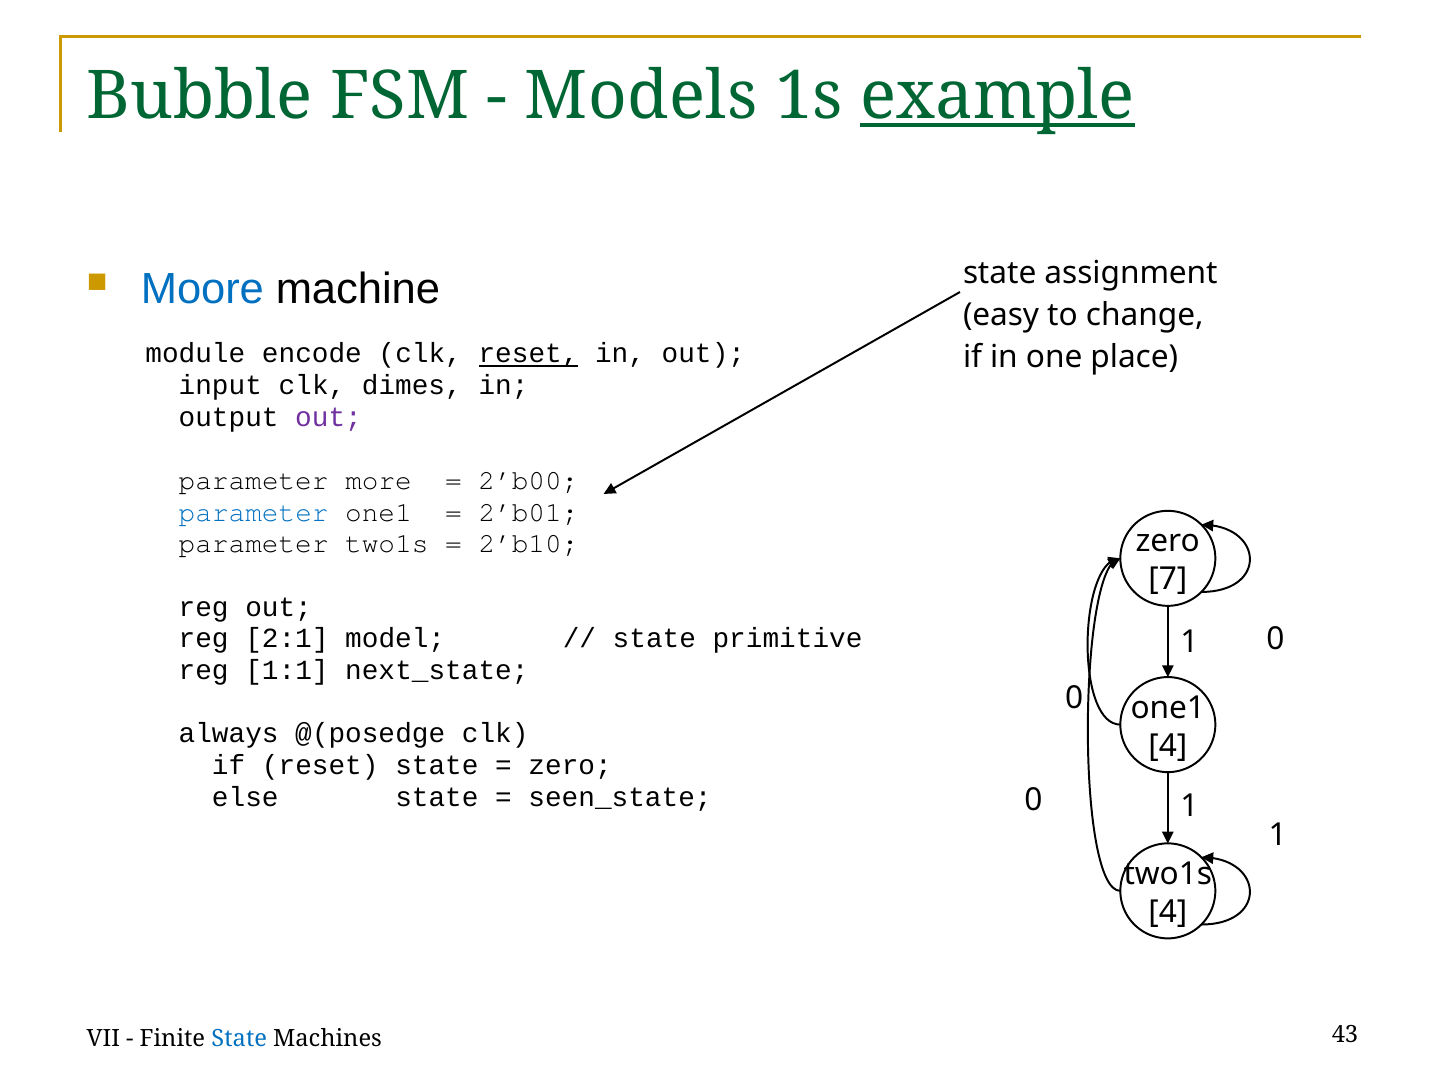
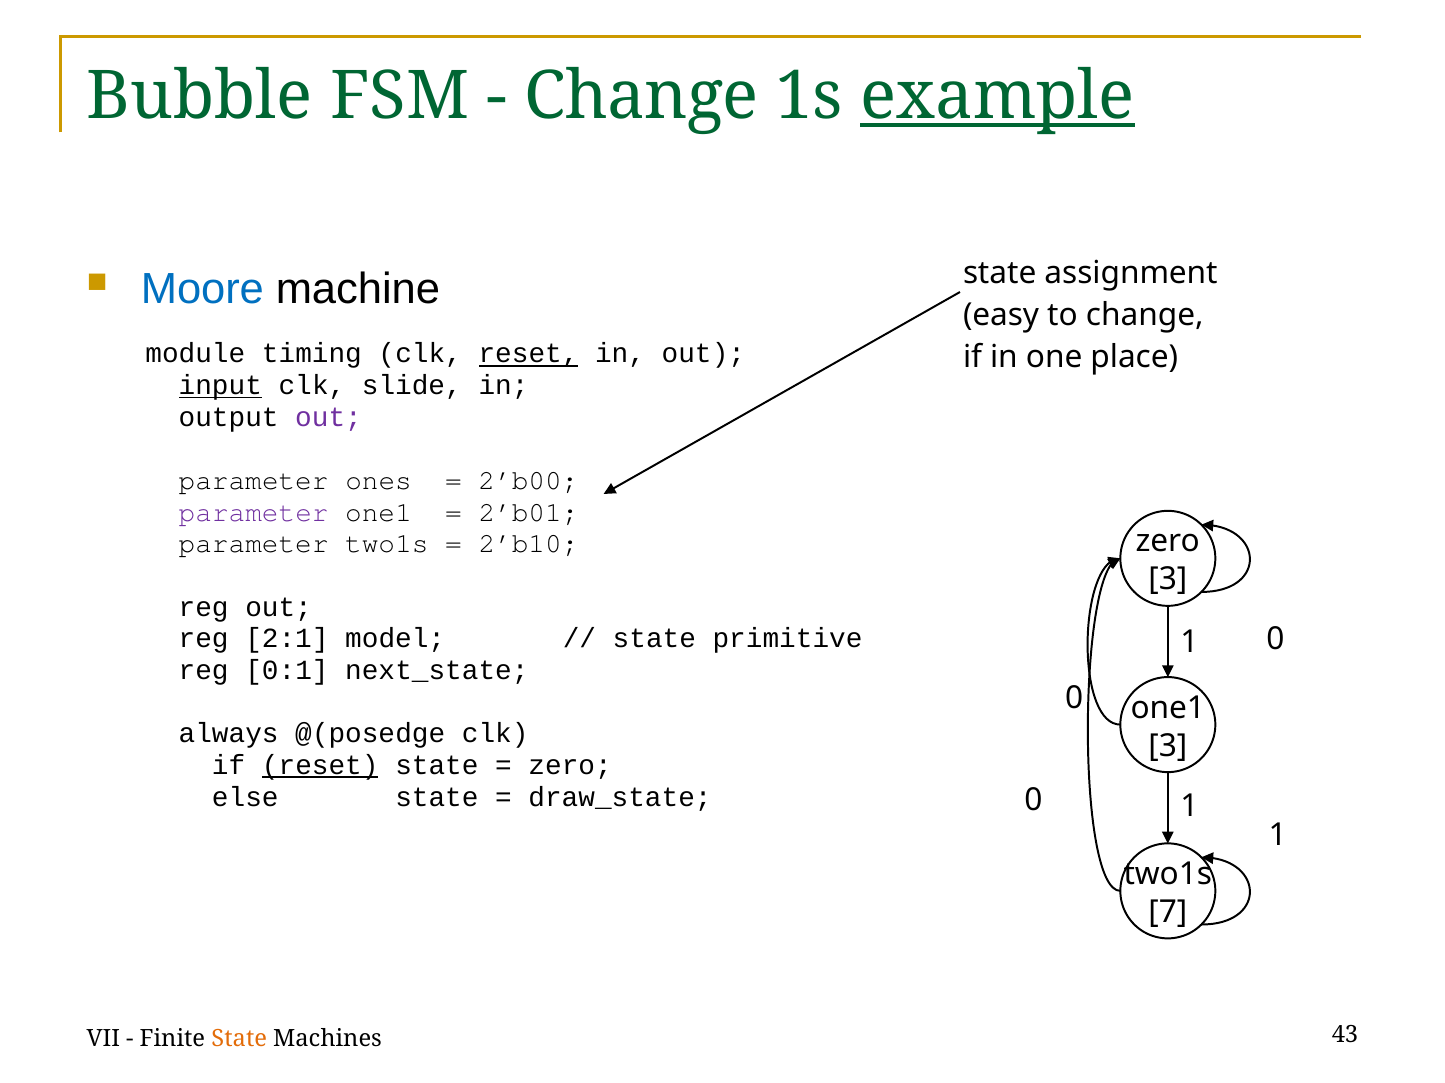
Models: Models -> Change (642, 96)
encode: encode -> timing (312, 354)
input underline: none -> present (220, 385)
dimes: dimes -> slide (412, 385)
more: more -> ones (379, 480)
parameter colour: blue -> purple (254, 512)
7: 7 -> 3 (1168, 579)
1:1: 1:1 -> 0:1 (287, 670)
4: 4 -> 3 (1168, 746)
reset underline: none -> present (320, 765)
seen_state: seen_state -> draw_state (620, 797)
4: 4 -> 7 (1168, 912)
State colour: blue -> orange (239, 1038)
